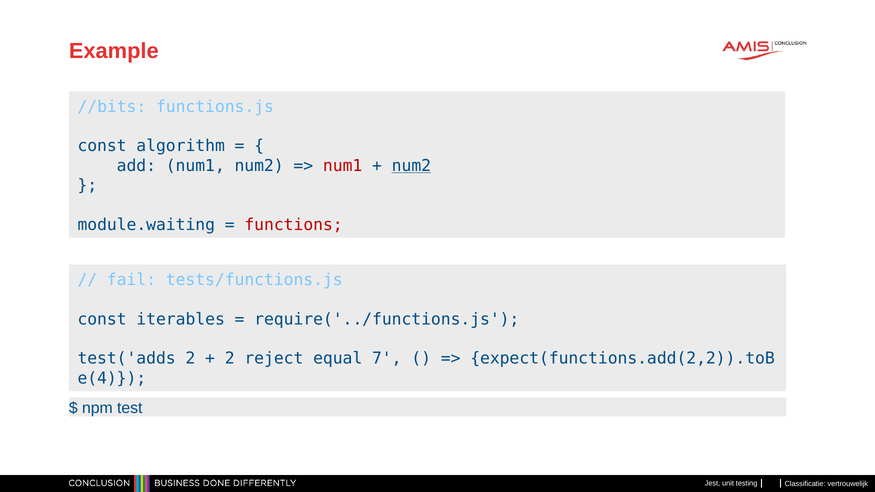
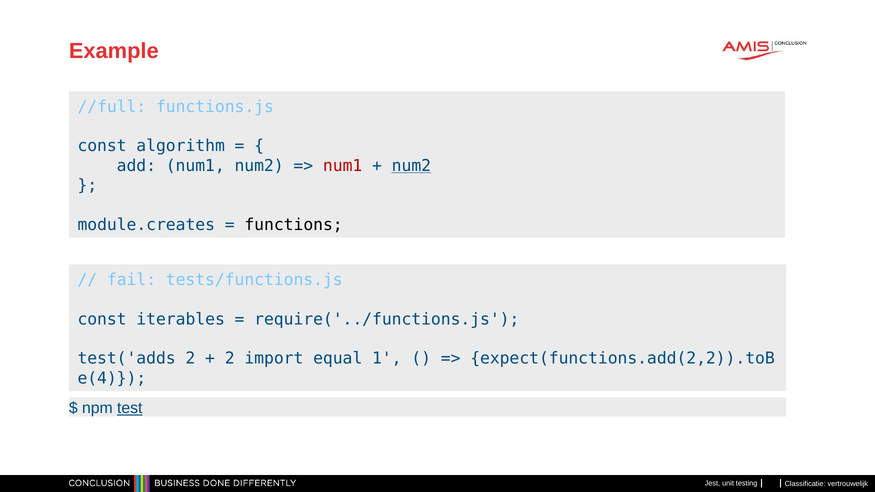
//bits: //bits -> //full (112, 107)
module.waiting: module.waiting -> module.creates (146, 225)
functions colour: red -> black (294, 225)
reject: reject -> import (274, 359)
7: 7 -> 1 (387, 359)
test underline: none -> present (130, 408)
